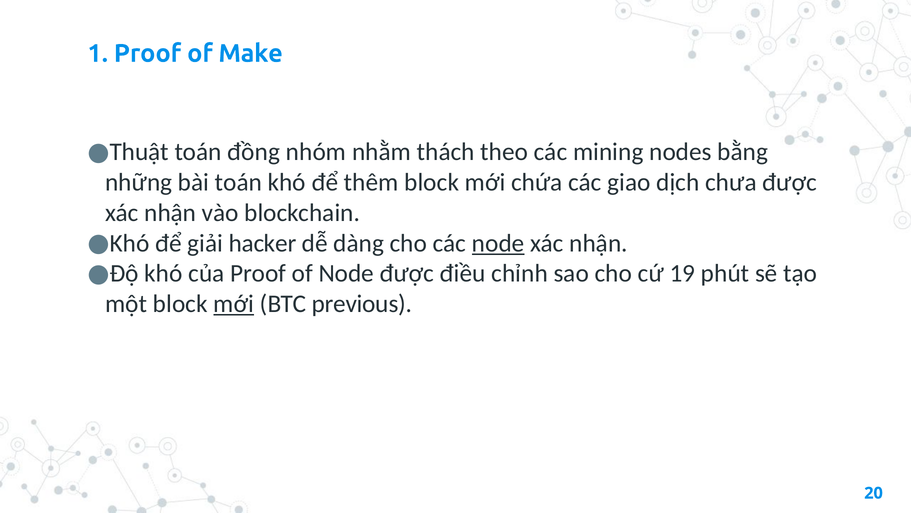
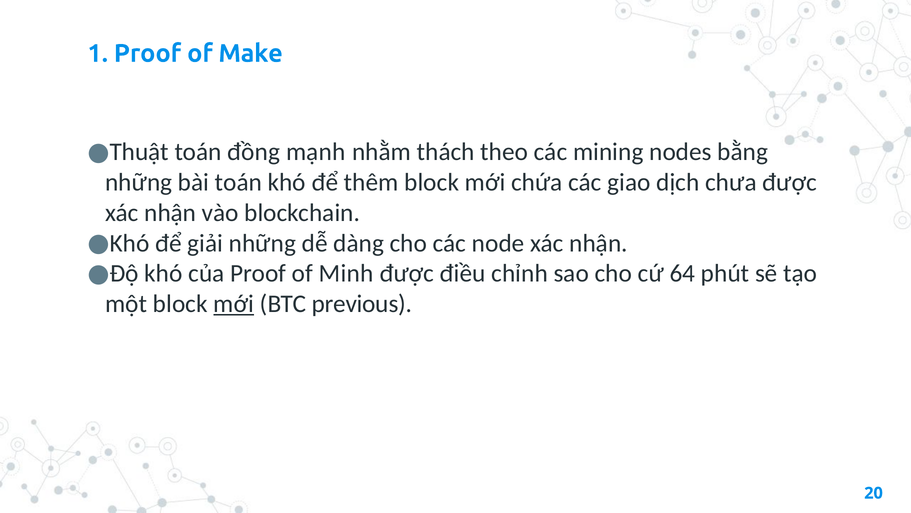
nhóm: nhóm -> mạnh (316, 152)
giải hacker: hacker -> những (262, 243)
node underline: present -> none (498, 243)
of Node: Node -> Minh (346, 273)
19: 19 -> 64 (682, 273)
